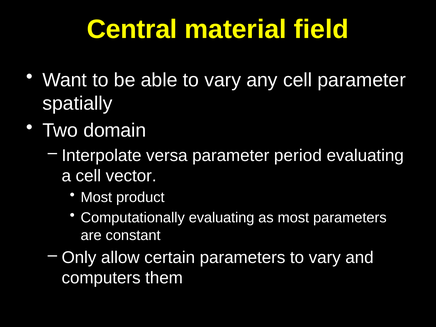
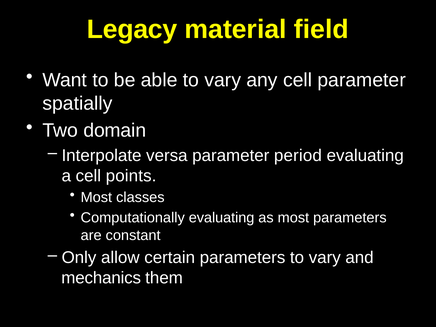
Central: Central -> Legacy (132, 29)
vector: vector -> points (131, 176)
product: product -> classes (140, 197)
computers: computers -> mechanics (101, 278)
